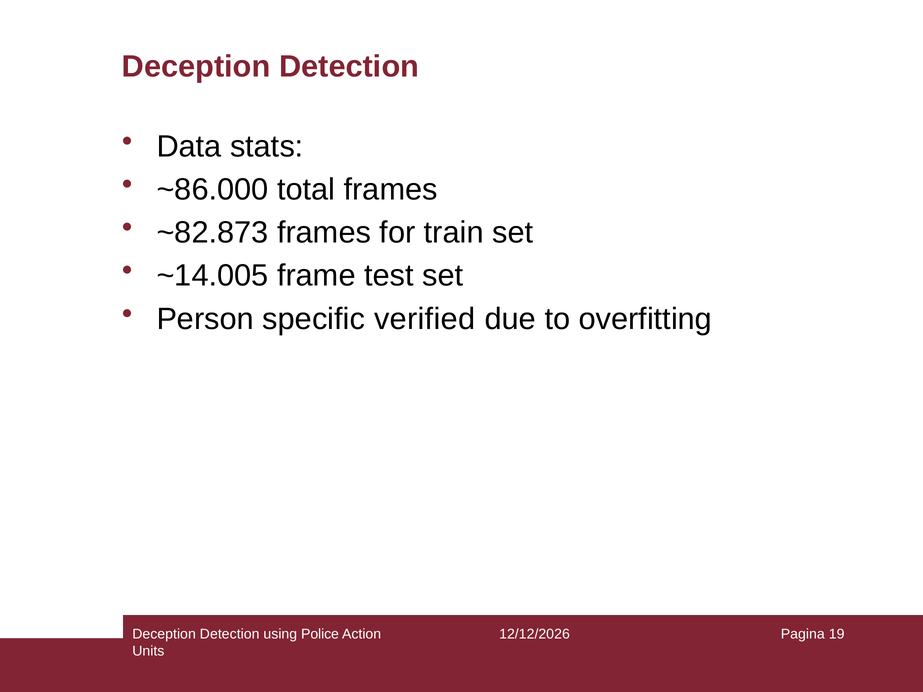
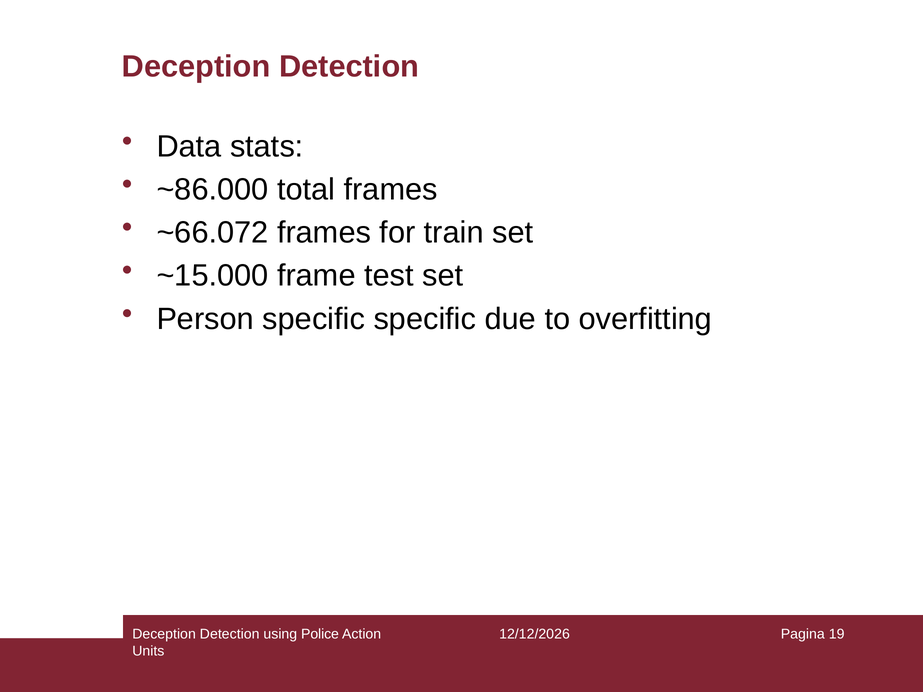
~82.873: ~82.873 -> ~66.072 (213, 233)
~14.005: ~14.005 -> ~15.000 (213, 276)
specific verified: verified -> specific (425, 319)
